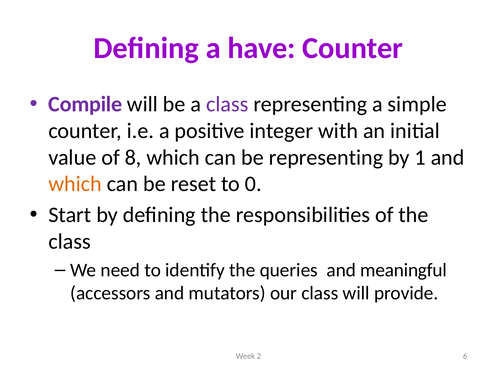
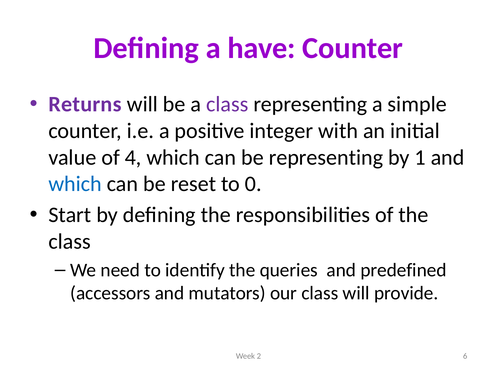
Compile: Compile -> Returns (85, 104)
8: 8 -> 4 (133, 157)
which colour: orange -> blue (75, 184)
meaningful: meaningful -> predefined (403, 270)
